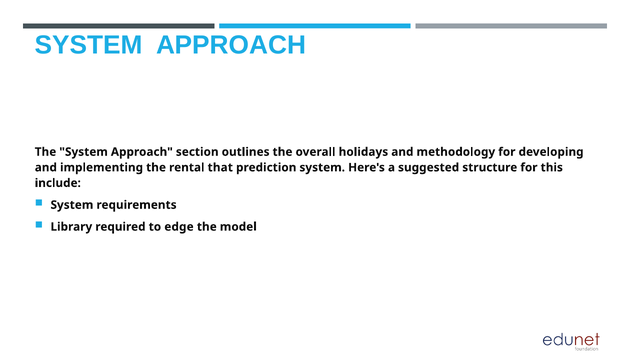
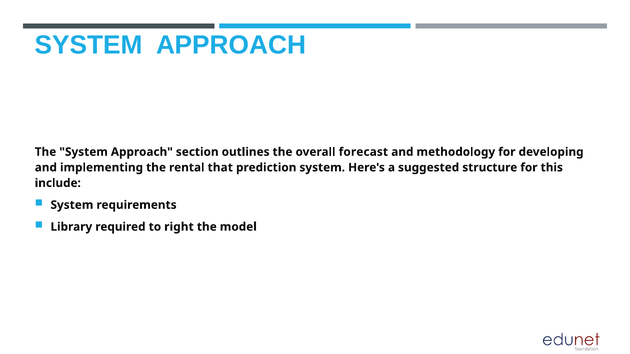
holidays: holidays -> forecast (363, 152)
edge: edge -> right (179, 227)
